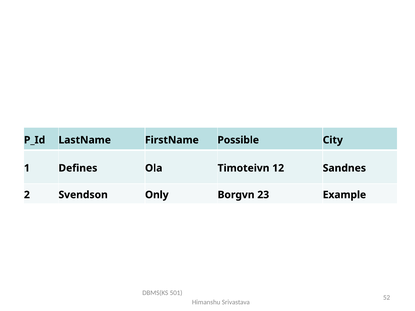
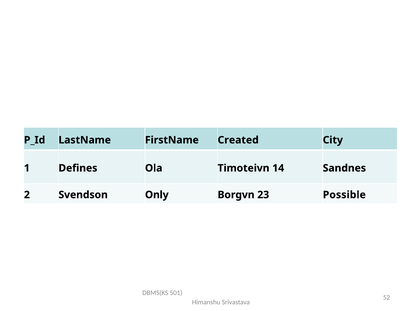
Possible: Possible -> Created (238, 140)
12: 12 -> 14 (278, 168)
Example: Example -> Possible (344, 195)
